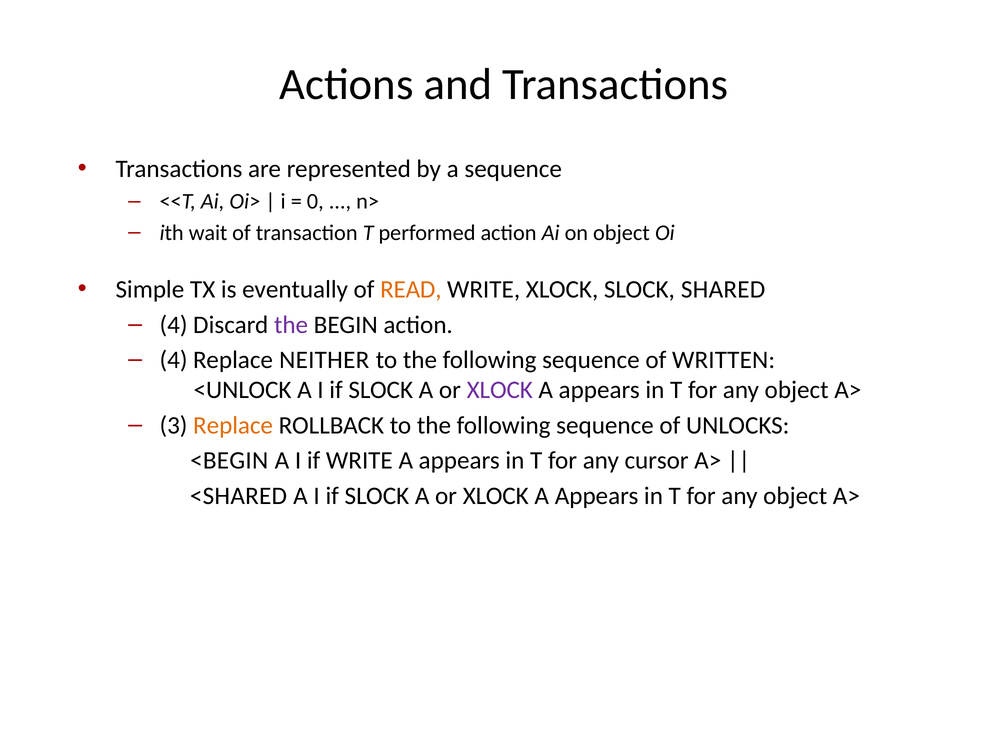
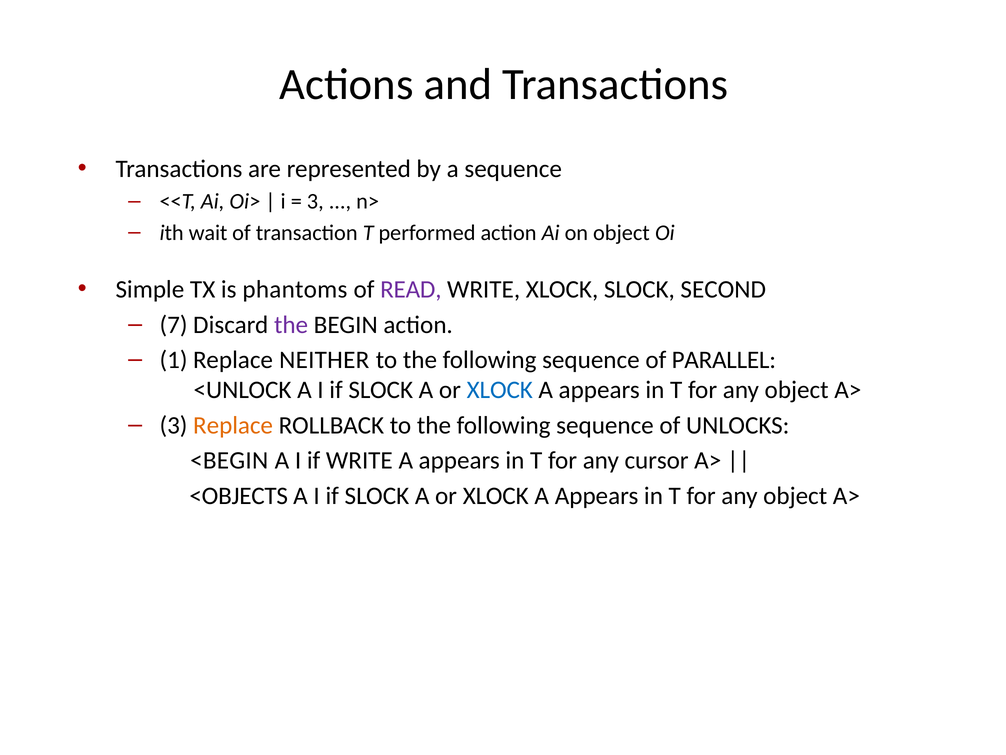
0: 0 -> 3 (315, 201)
eventually: eventually -> phantoms (295, 289)
READ colour: orange -> purple (411, 289)
SHARED: SHARED -> SECOND (723, 289)
4: 4 -> 7 (174, 325)
4: 4 -> 1 (174, 360)
WRITTEN: WRITTEN -> PARALLEL (724, 360)
XLOCK colour: purple -> blue (500, 390)
<SHARED: <SHARED -> <OBJECTS (239, 496)
